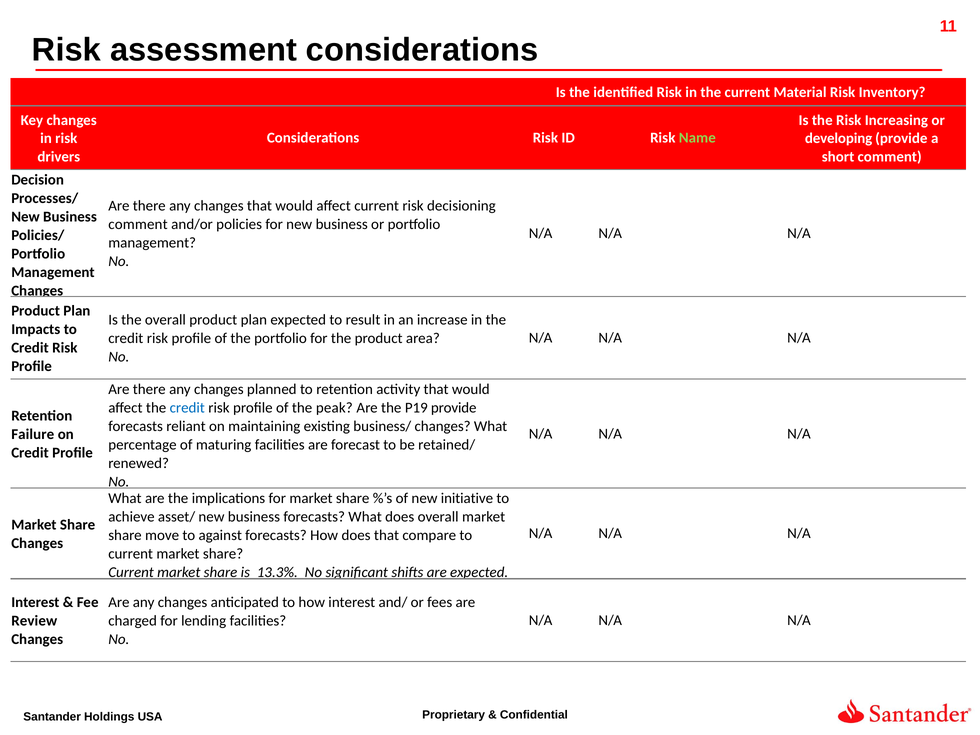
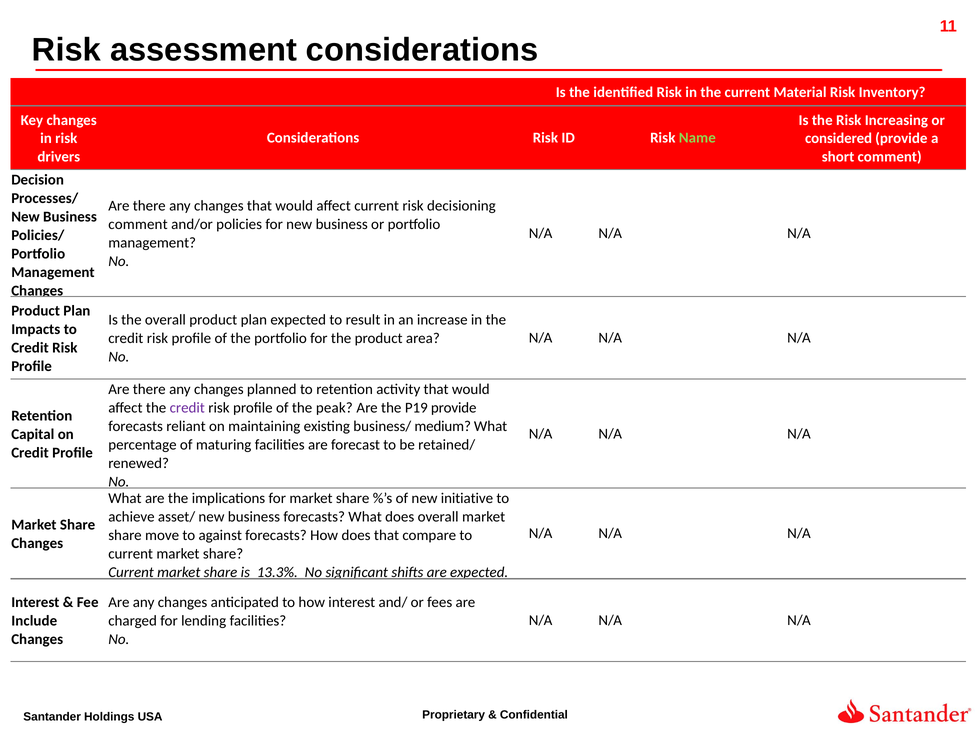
developing: developing -> considered (839, 139)
credit colour: blue -> purple (187, 408)
business/ changes: changes -> medium (443, 426)
Failure: Failure -> Capital (33, 434)
Review: Review -> Include (34, 621)
